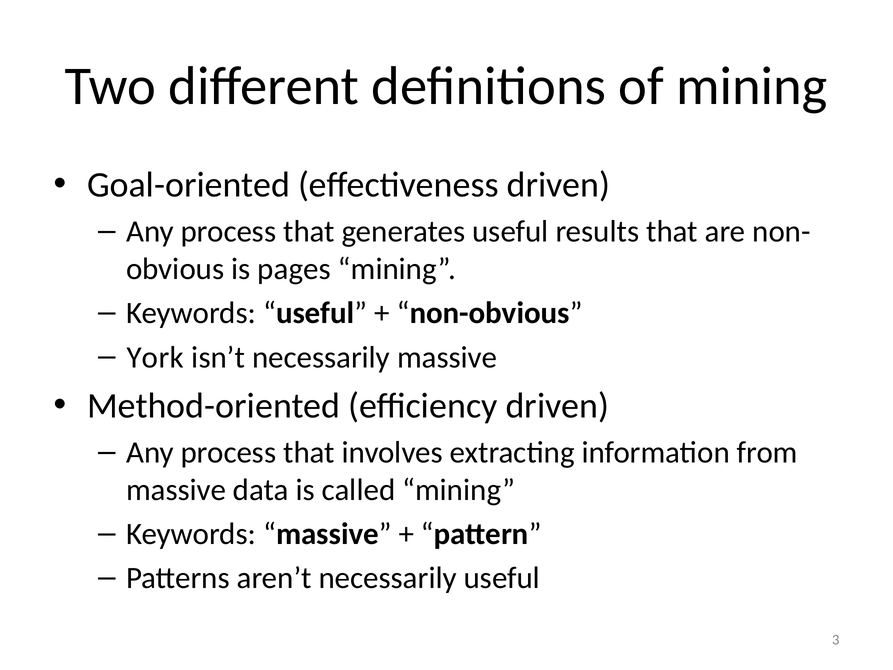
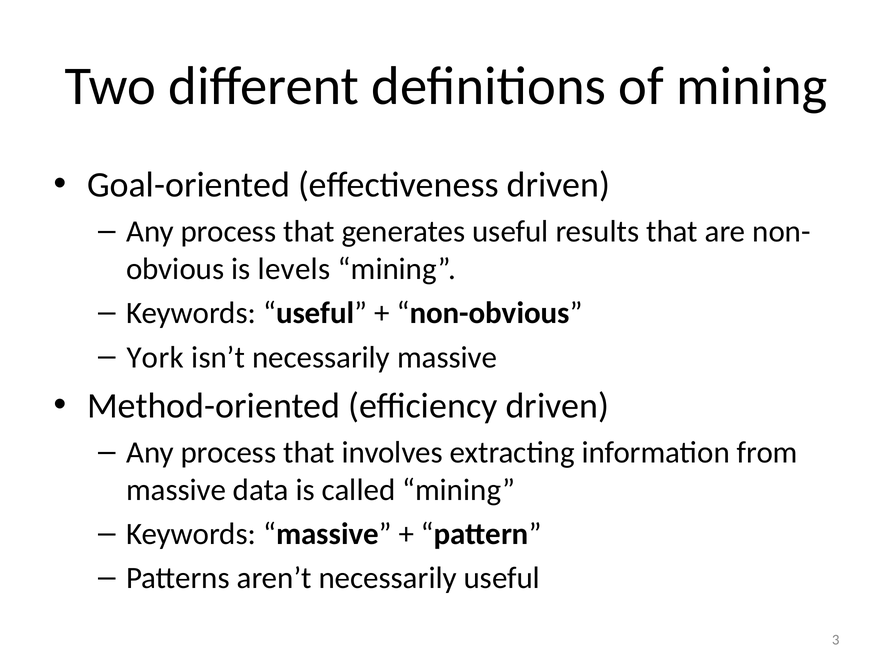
pages: pages -> levels (294, 269)
